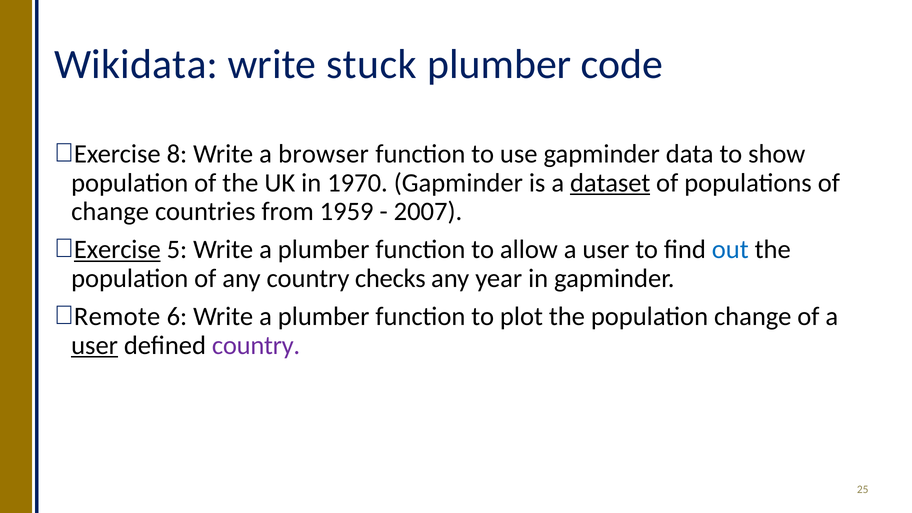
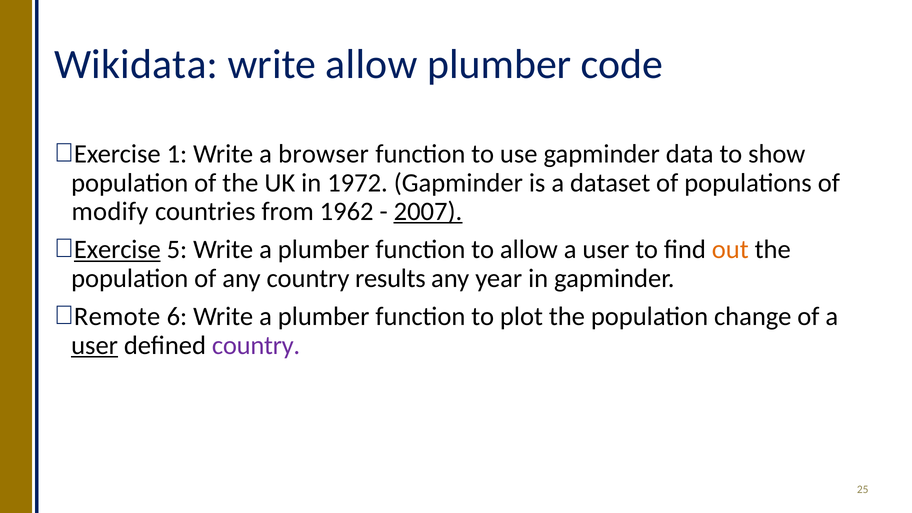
write stuck: stuck -> allow (371, 64)
8: 8 -> 1 (177, 154)
1970: 1970 -> 1972 (358, 183)
dataset underline: present -> none (610, 183)
change: change -> modify (110, 211)
1959: 1959 -> 1962 (347, 211)
2007 underline: none -> present (428, 211)
out colour: blue -> orange (730, 250)
checks: checks -> results (390, 278)
